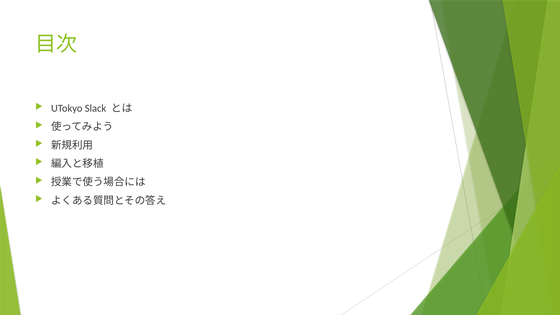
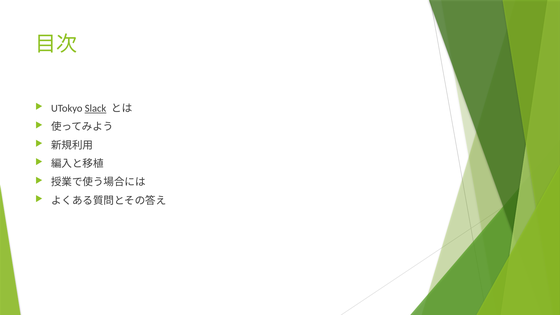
Slack underline: none -> present (96, 108)
